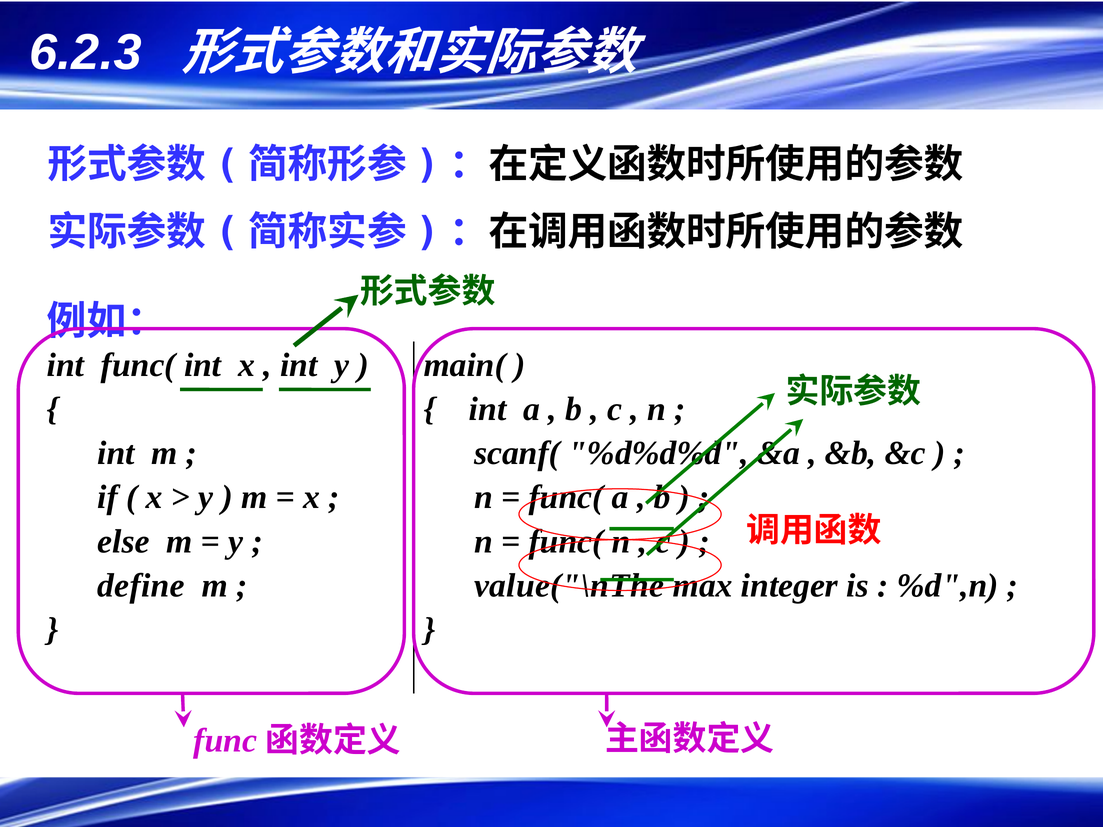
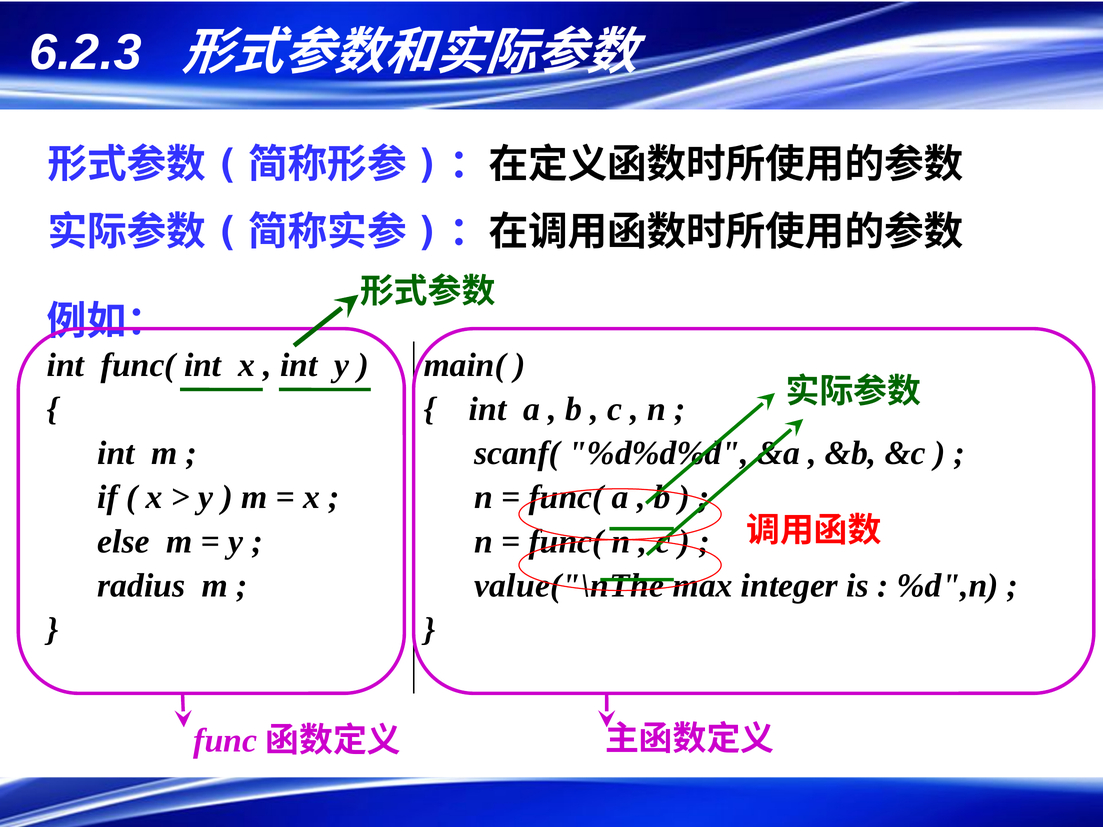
define: define -> radius (141, 586)
